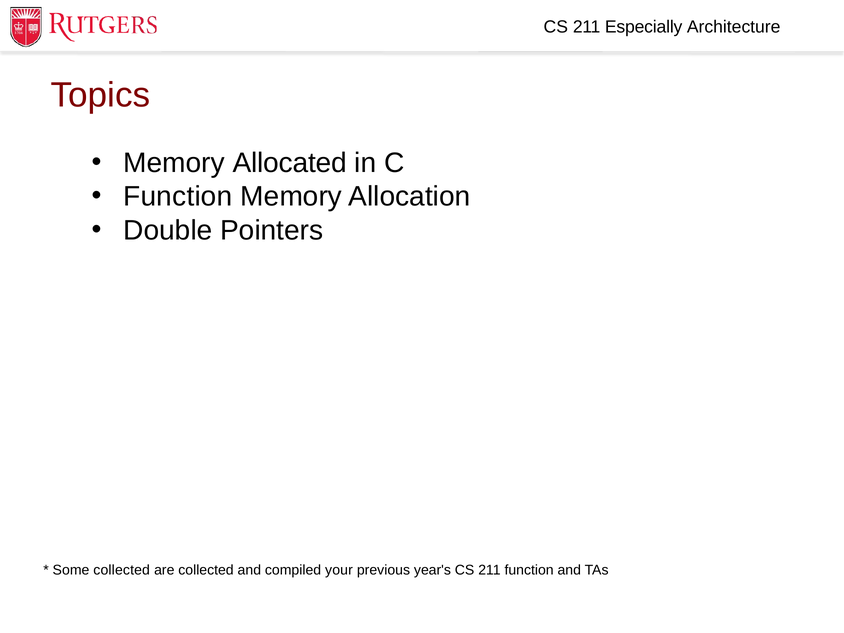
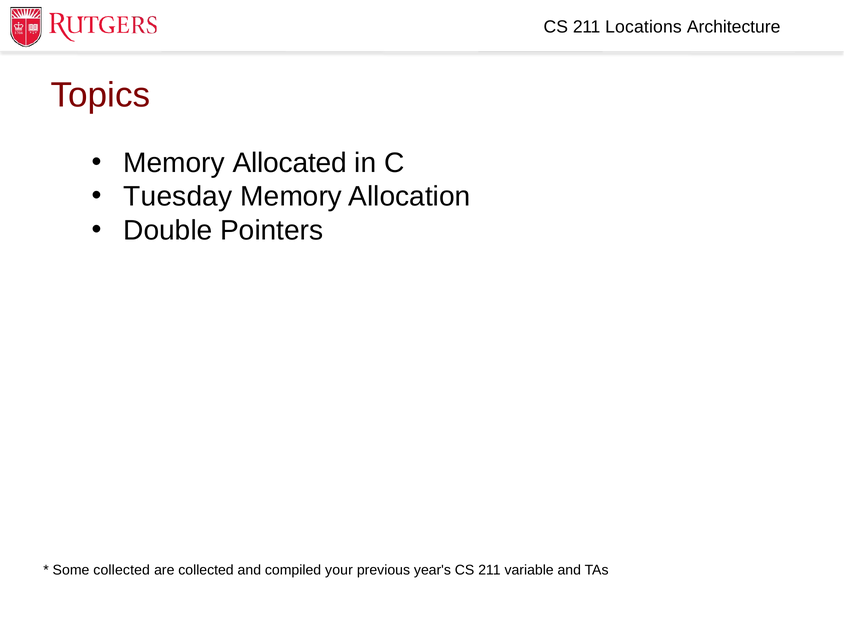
Especially: Especially -> Locations (643, 27)
Function: Function -> Tuesday (178, 197)
211 function: function -> variable (529, 570)
